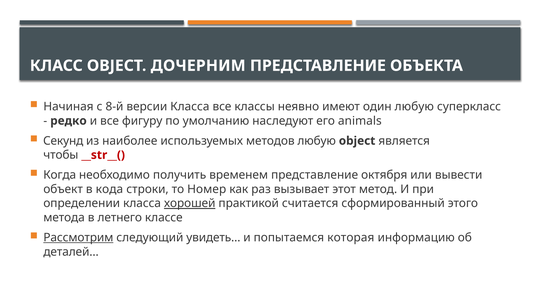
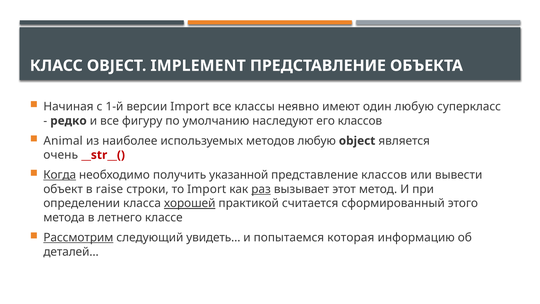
ДОЧЕРНИМ: ДОЧЕРНИМ -> IMPLEMENT (198, 66)
8-й: 8-й -> 1-й (114, 107)
версии Класса: Класса -> Import (190, 107)
его animals: animals -> классов (360, 121)
Секунд: Секунд -> Animal (63, 141)
чтобы: чтобы -> очень (61, 155)
Когда underline: none -> present (60, 175)
временем: временем -> указанной (239, 175)
представление октября: октября -> классов (384, 175)
кода: кода -> raise (109, 189)
то Номер: Номер -> Import (207, 189)
раз underline: none -> present (261, 189)
